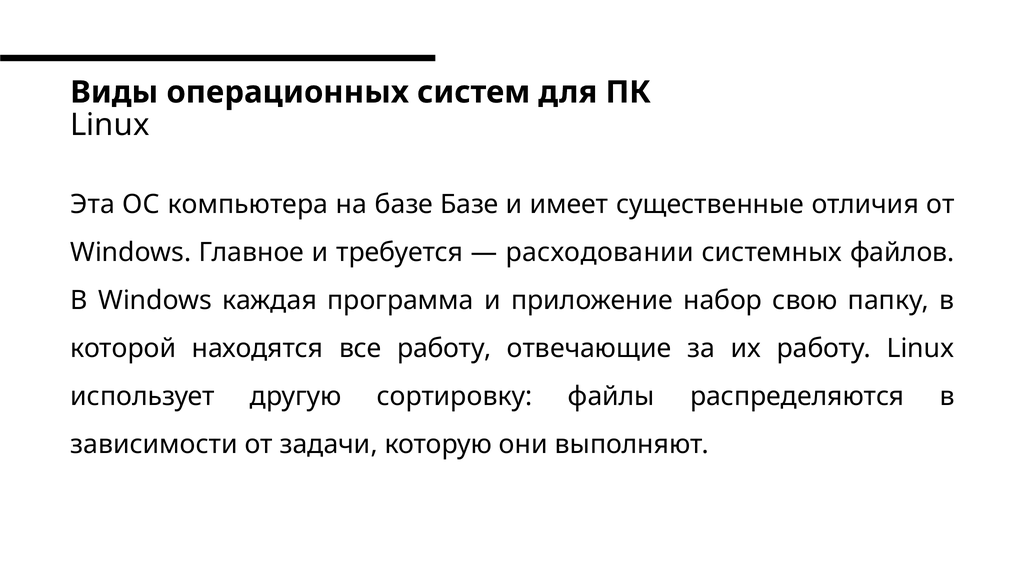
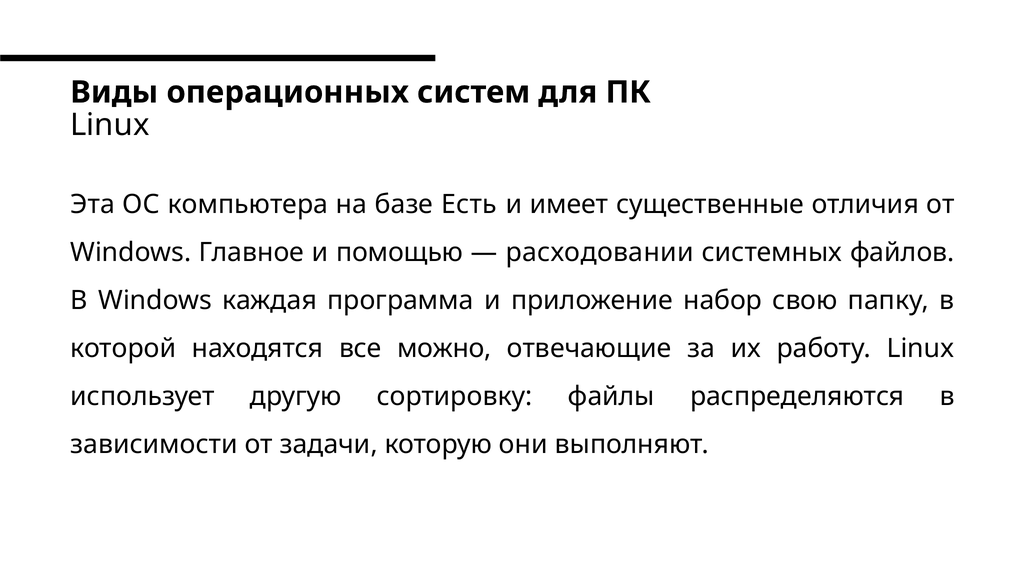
базе Базе: Базе -> Есть (469, 204)
требуется: требуется -> помощью (400, 252)
все работу: работу -> можно (444, 349)
